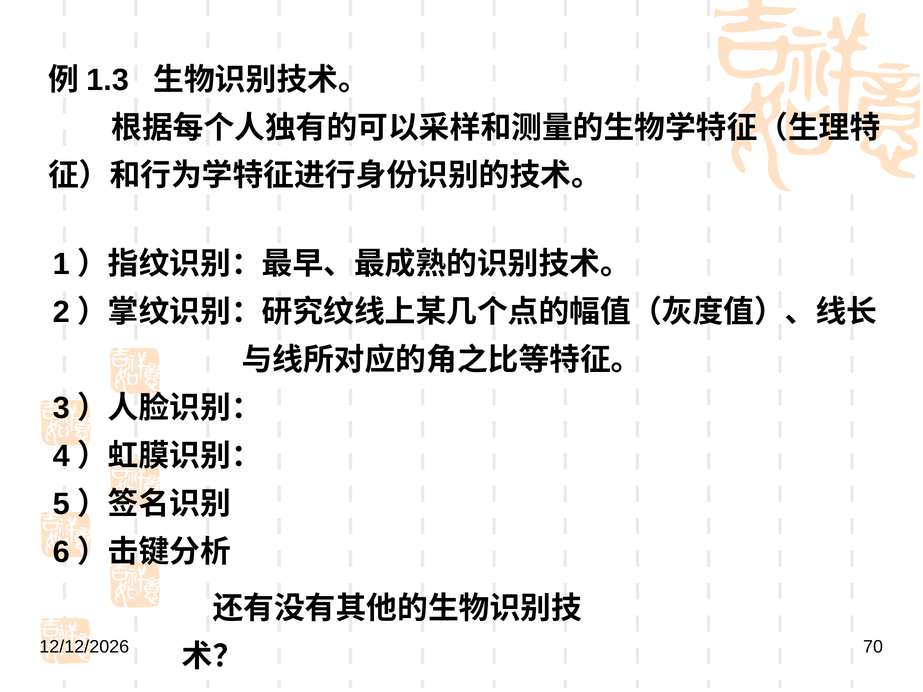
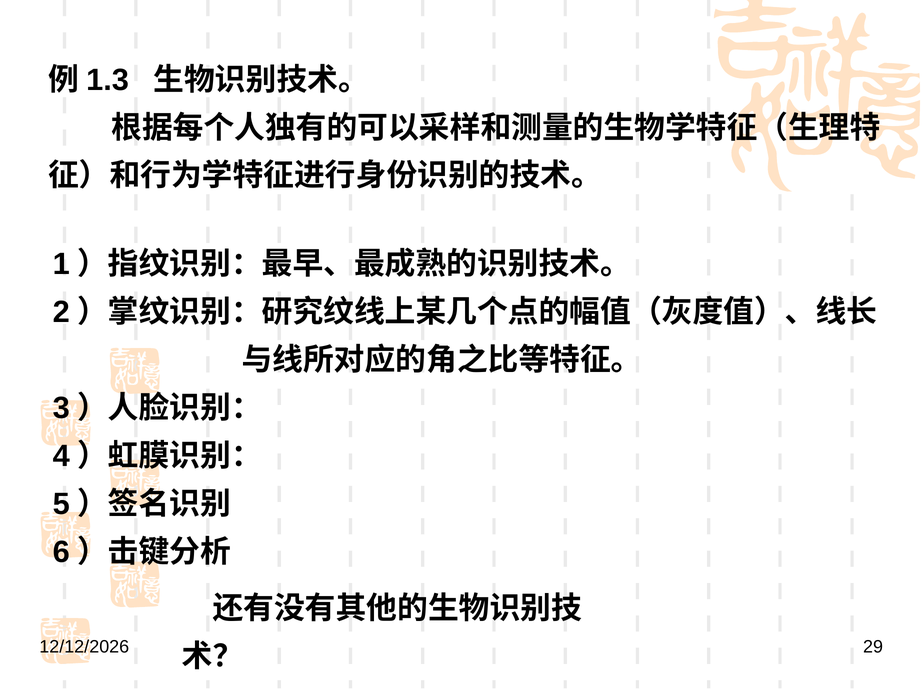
70: 70 -> 29 (873, 647)
